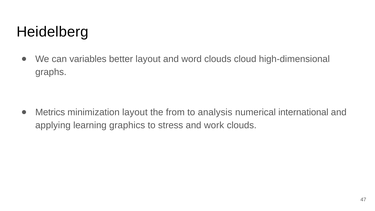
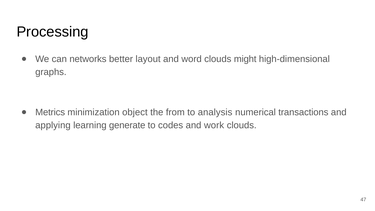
Heidelberg: Heidelberg -> Processing (53, 32)
variables: variables -> networks (88, 59)
cloud: cloud -> might (245, 59)
minimization layout: layout -> object (135, 112)
international: international -> transactions (303, 112)
graphics: graphics -> generate (127, 125)
stress: stress -> codes (171, 125)
